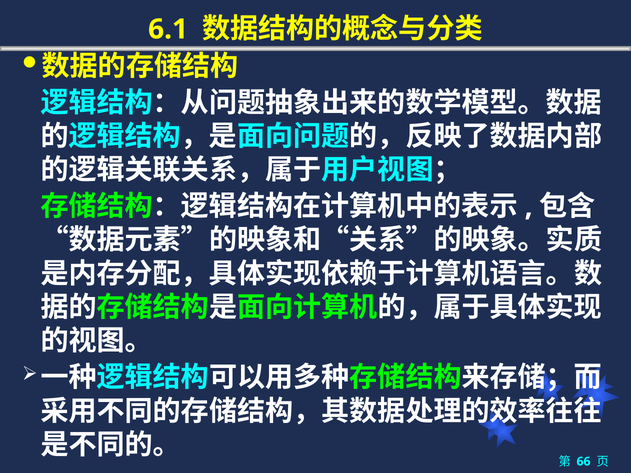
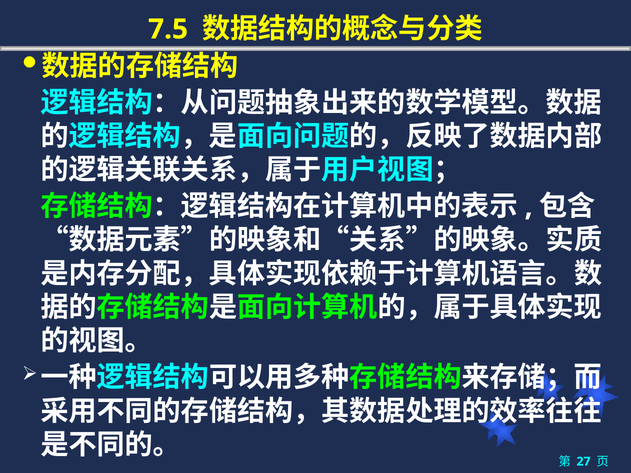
6.1: 6.1 -> 7.5 (168, 29)
66: 66 -> 27 (584, 462)
